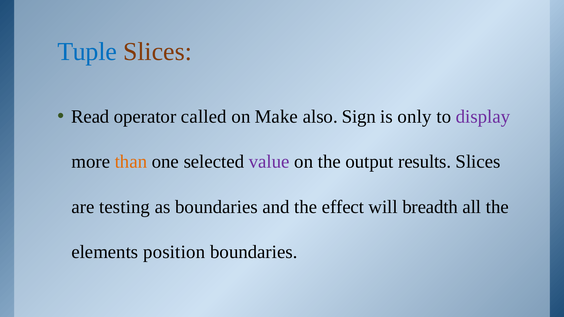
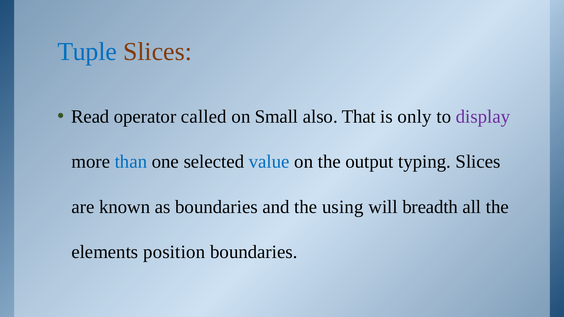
Make: Make -> Small (276, 117)
Sign: Sign -> That (359, 117)
than colour: orange -> blue (131, 162)
value colour: purple -> blue (269, 162)
results: results -> typing (425, 162)
testing: testing -> known (125, 207)
effect: effect -> using (343, 207)
